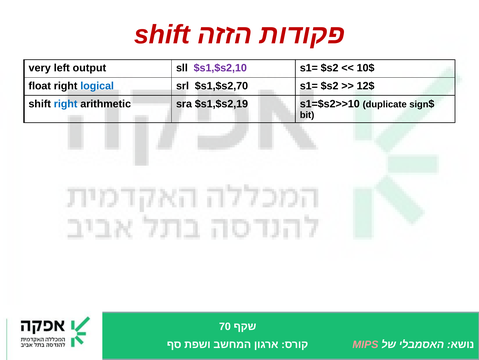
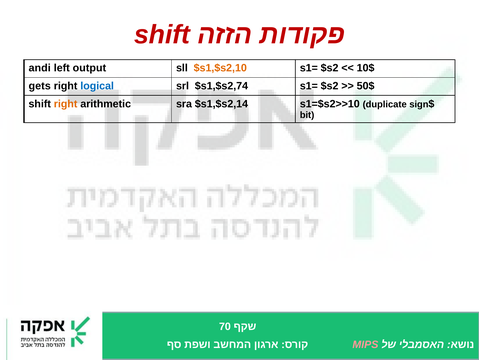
very: very -> andi (40, 68)
$s1,$s2,10 colour: purple -> orange (220, 68)
float: float -> gets (40, 86)
$s1,$s2,70: $s1,$s2,70 -> $s1,$s2,74 (221, 86)
12: 12 -> 50 (363, 86)
right colour: blue -> orange (66, 104)
$s1,$s2,19: $s1,$s2,19 -> $s1,$s2,14 (221, 104)
